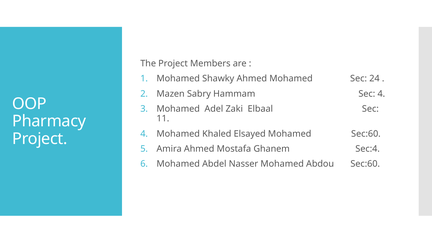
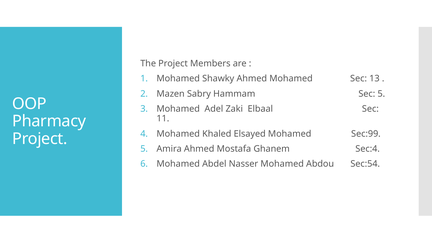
24: 24 -> 13 (374, 79)
Sec 4: 4 -> 5 (381, 94)
Mohamed Sec:60: Sec:60 -> Sec:99 (366, 134)
Abdou Sec:60: Sec:60 -> Sec:54 (365, 164)
